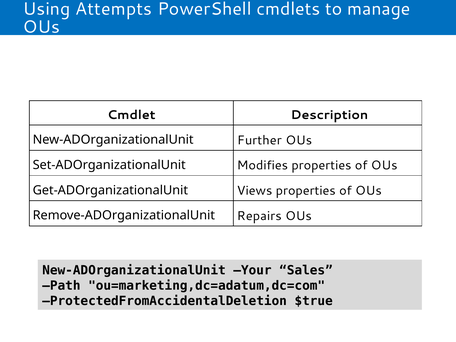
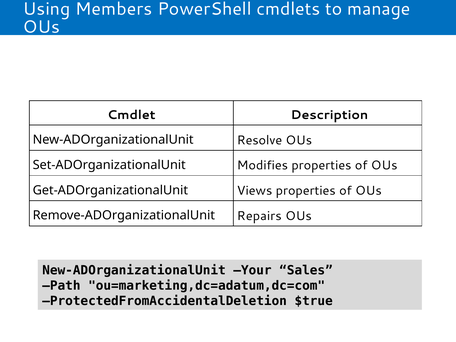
Attempts: Attempts -> Members (114, 9)
Further: Further -> Resolve (260, 140)
